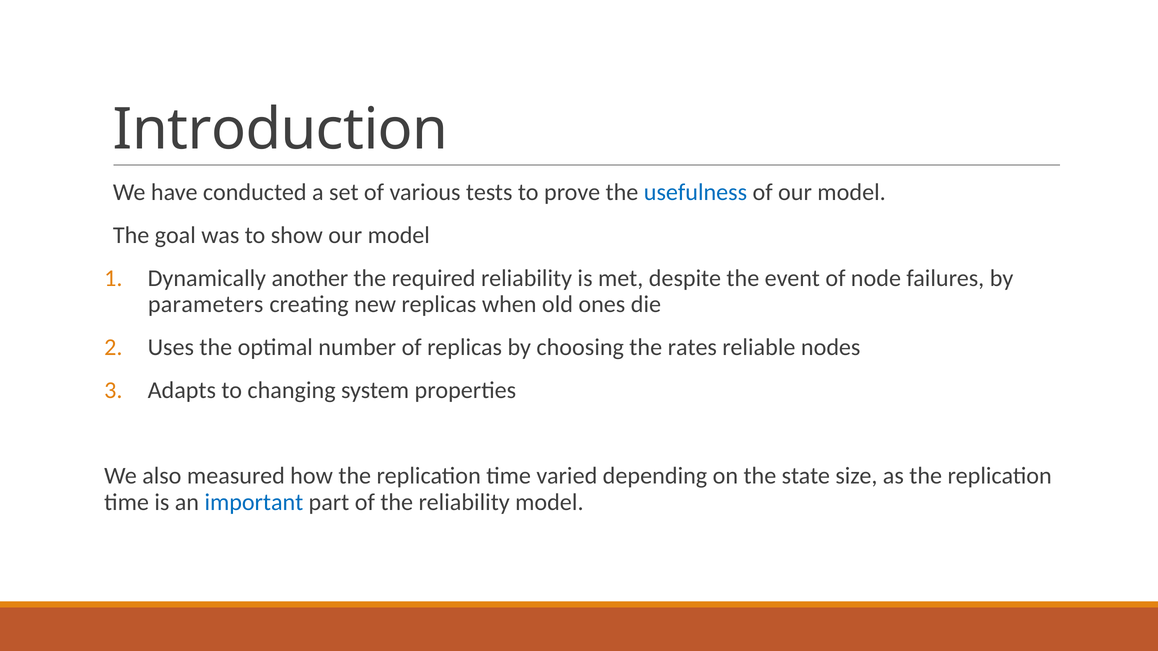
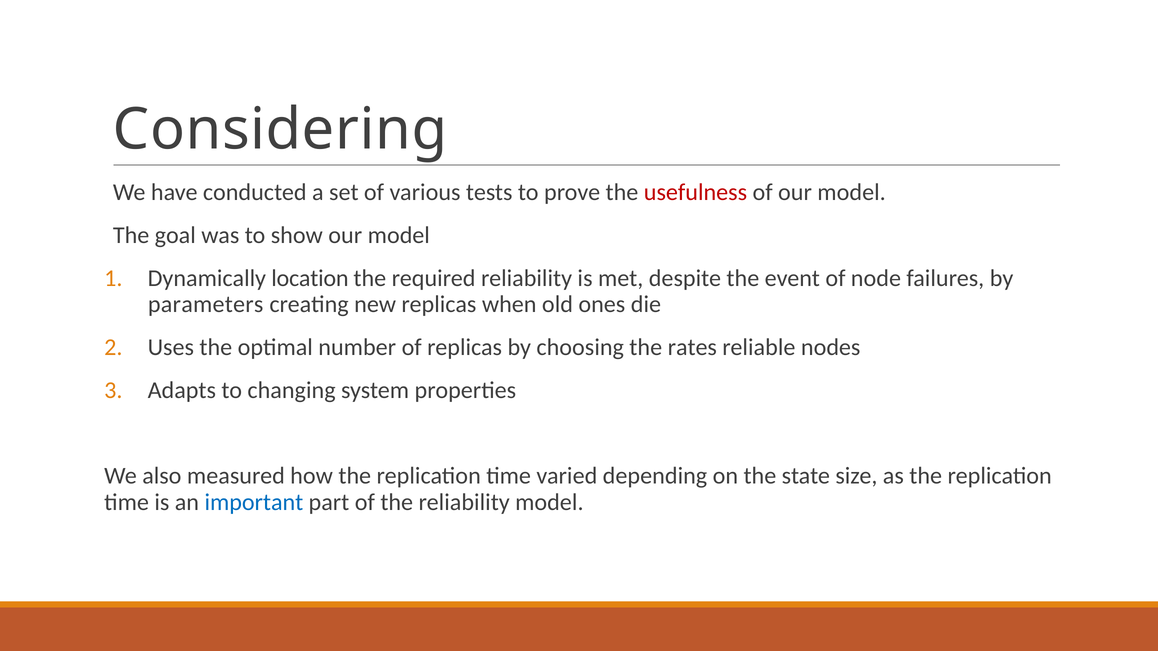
Introduction: Introduction -> Considering (280, 130)
usefulness colour: blue -> red (695, 193)
another: another -> location (310, 278)
